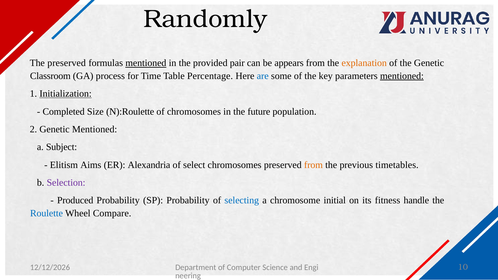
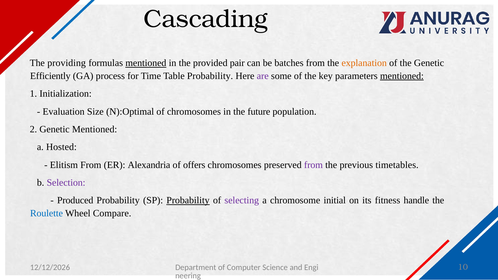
Randomly: Randomly -> Cascading (206, 19)
The preserved: preserved -> providing (67, 63)
appears: appears -> batches (289, 63)
Classroom: Classroom -> Efficiently (50, 76)
Table Percentage: Percentage -> Probability (210, 76)
are colour: blue -> purple (263, 76)
Initialization underline: present -> none (66, 94)
Completed: Completed -> Evaluation (64, 112)
N):Roulette: N):Roulette -> N):Optimal (130, 112)
Subject: Subject -> Hosted (61, 147)
Elitism Aims: Aims -> From (91, 165)
select: select -> offers (194, 165)
from colour: orange -> purple (313, 165)
Probability underline: none -> present (188, 201)
selecting colour: blue -> purple (242, 201)
